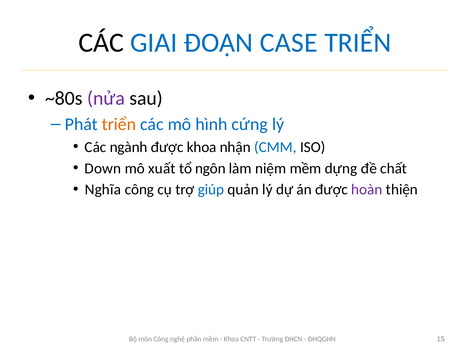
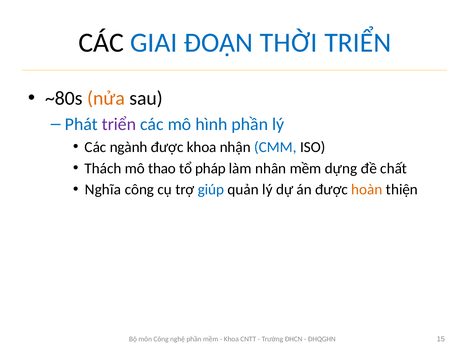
CASE: CASE -> THỜI (289, 43)
nửa colour: purple -> orange (106, 98)
triển colour: orange -> purple (119, 124)
hình cứng: cứng -> phần (250, 124)
Down: Down -> Thách (103, 168)
xuất: xuất -> thao (162, 168)
ngôn: ngôn -> pháp (210, 168)
niệm: niệm -> nhân (271, 168)
hoàn colour: purple -> orange (367, 190)
